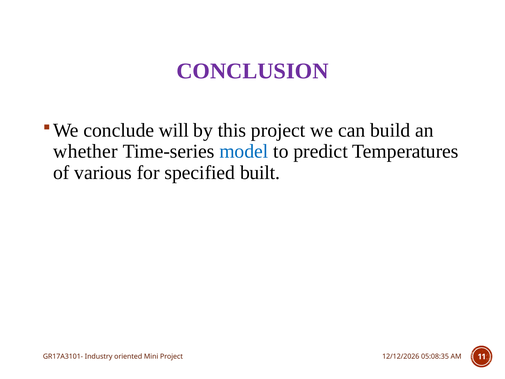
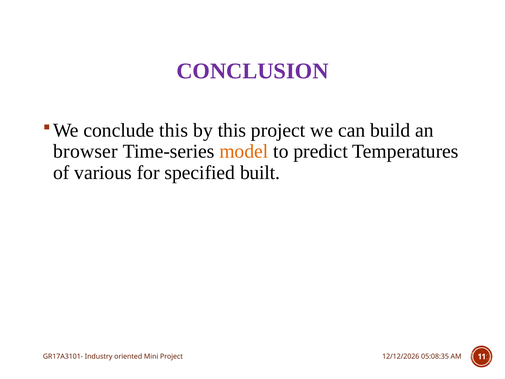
conclude will: will -> this (174, 130)
whether: whether -> browser (86, 151)
model colour: blue -> orange (244, 151)
